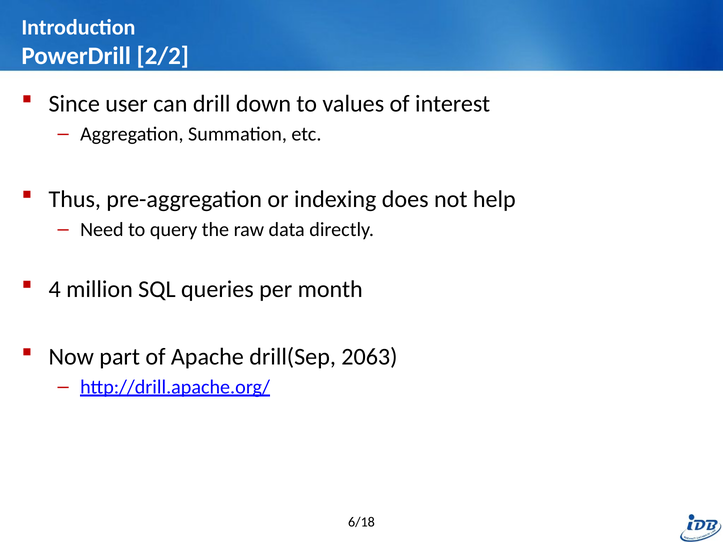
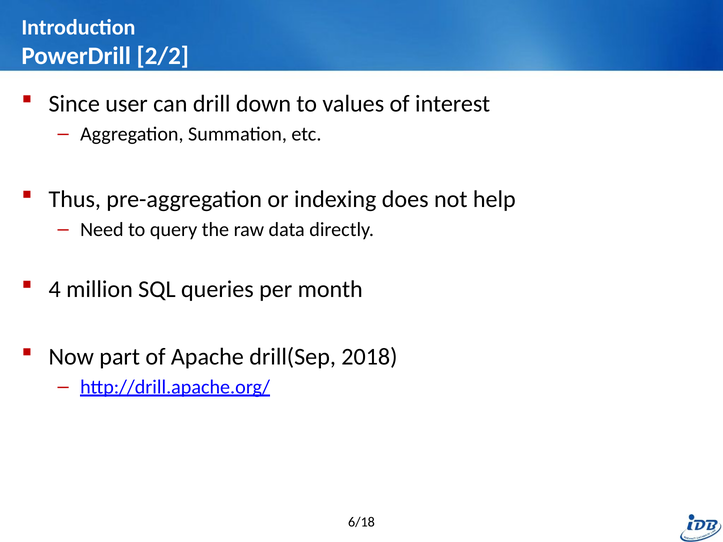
2063: 2063 -> 2018 (369, 357)
